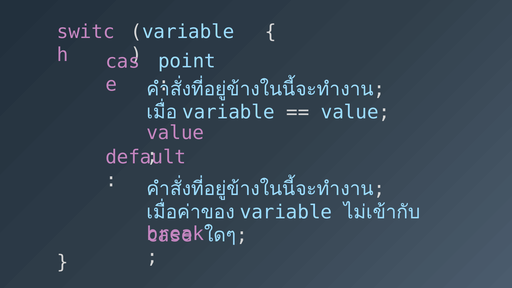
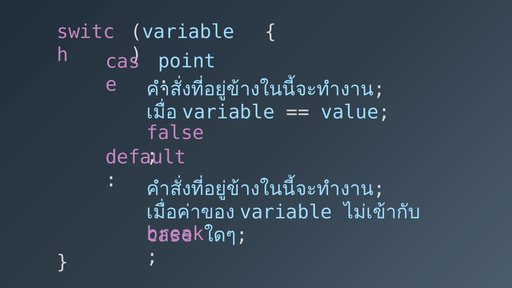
value: value -> false (175, 133)
